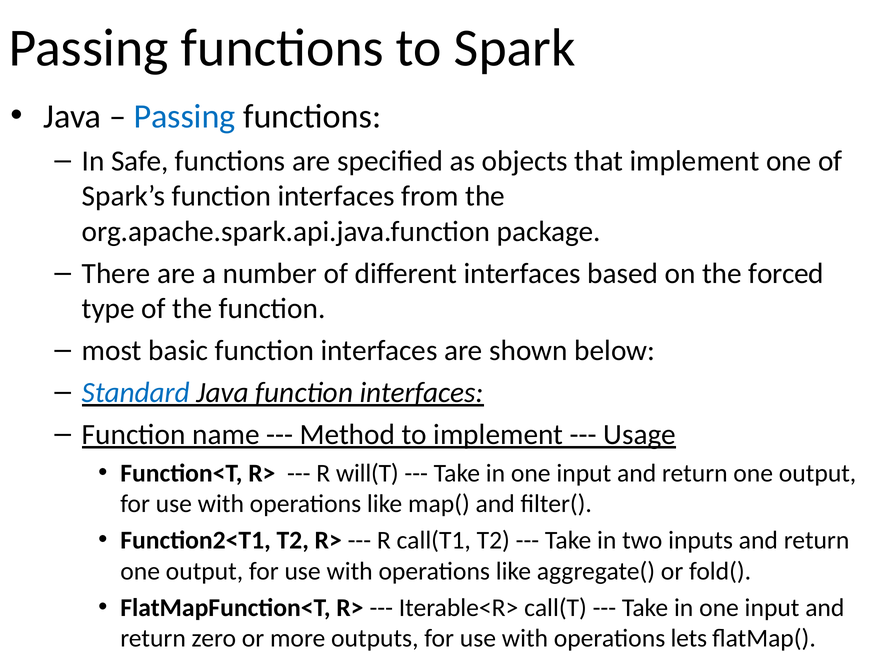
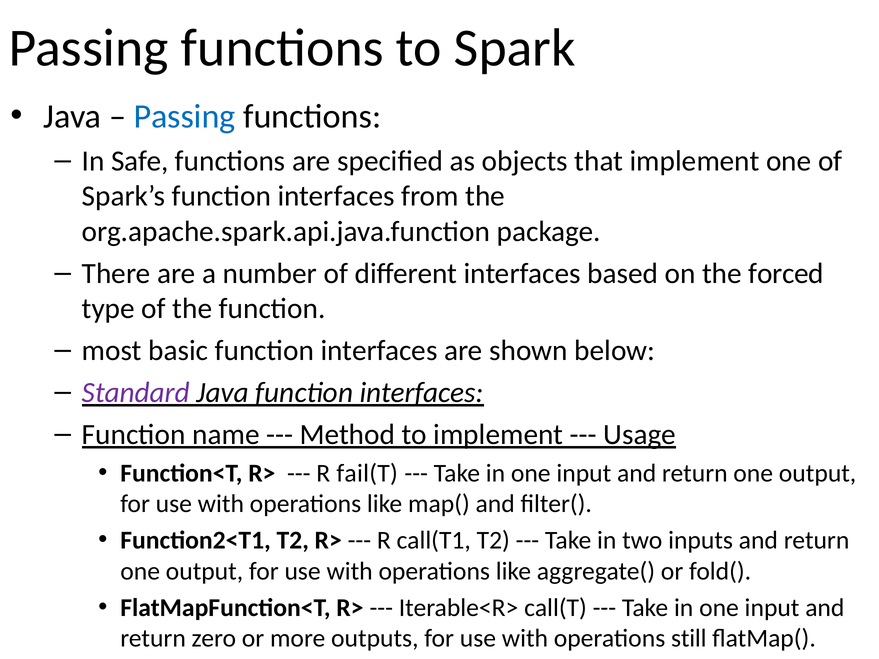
Standard colour: blue -> purple (136, 393)
will(T: will(T -> fail(T (367, 473)
lets: lets -> still (689, 639)
